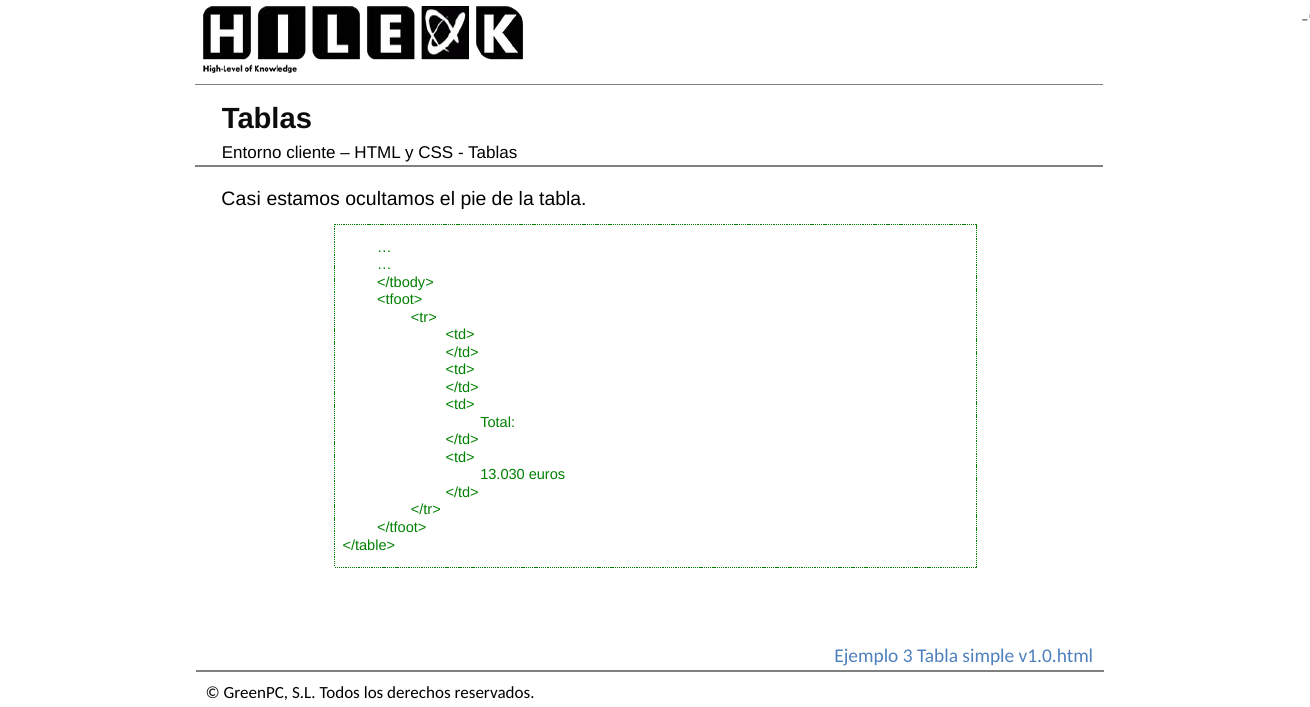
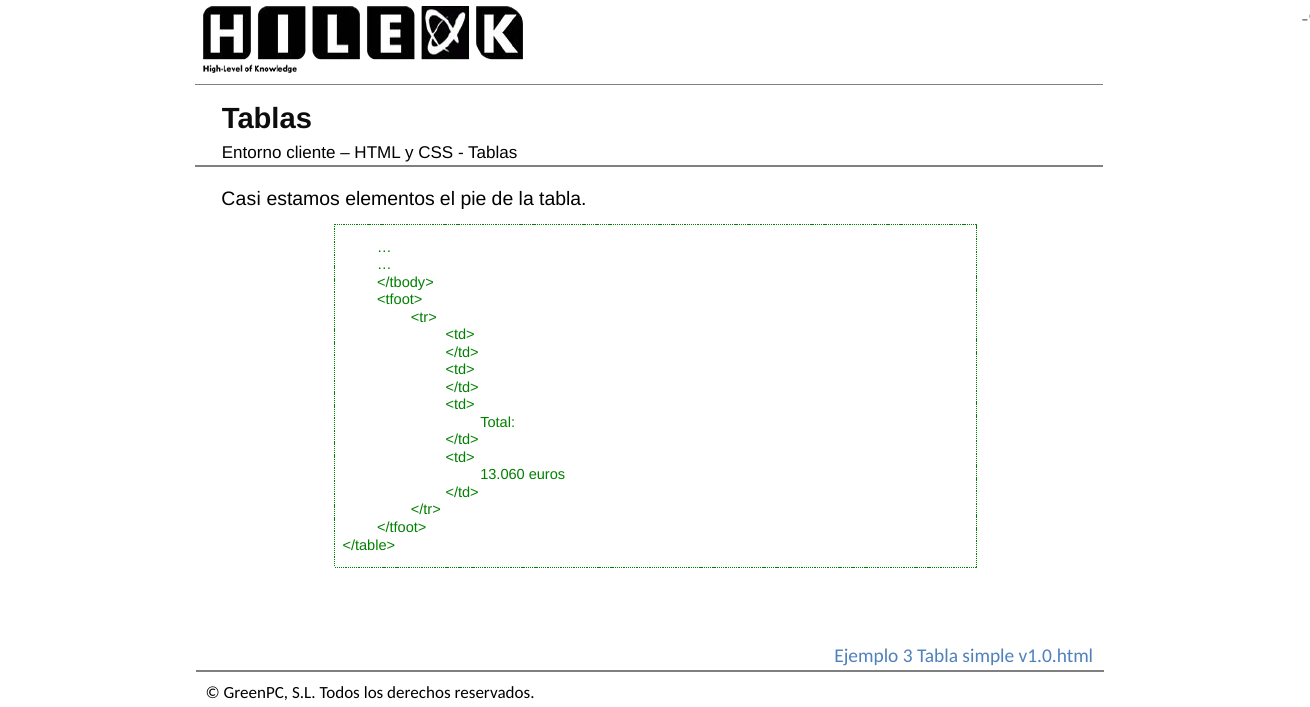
ocultamos: ocultamos -> elementos (390, 199)
13.030: 13.030 -> 13.060 (503, 475)
